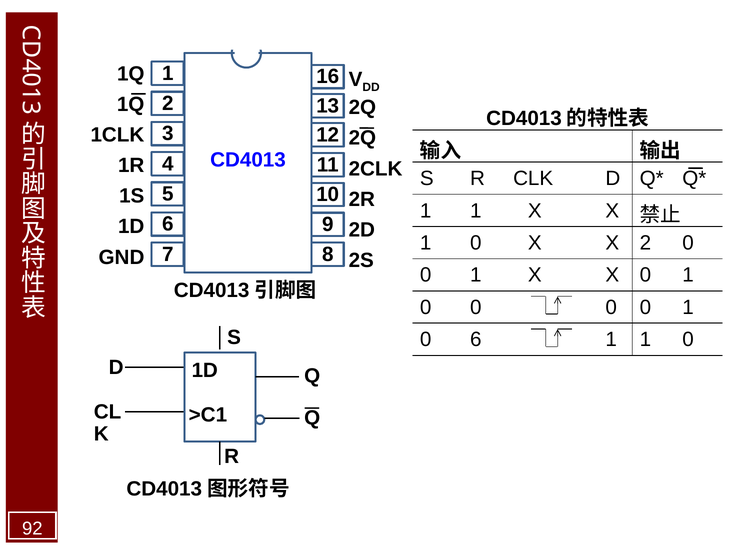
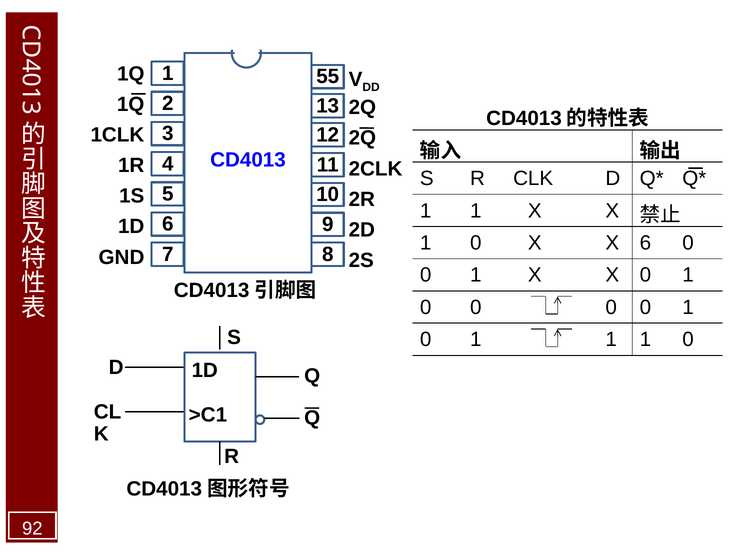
16: 16 -> 55 (328, 77)
X 2: 2 -> 6 (645, 243)
6: 6 -> 1 (476, 339)
